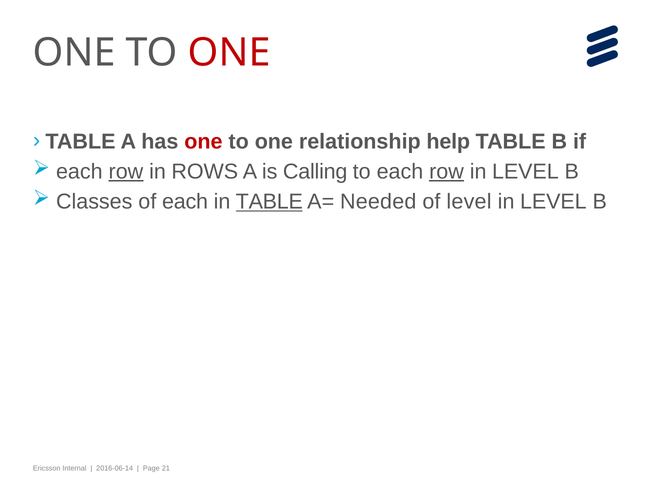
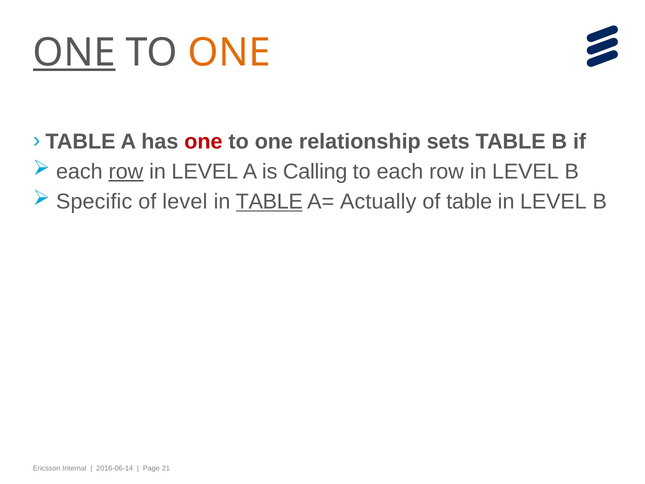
ONE underline: none -> present (74, 53)
ONE colour: red -> orange (229, 53)
help: help -> sets (448, 141)
ROWS: ROWS -> LEVEL (205, 171)
row underline: present -> none (447, 171)
Classes: Classes -> Specific (94, 202)
of each: each -> level (185, 202)
Needed: Needed -> Actually (378, 202)
of level: level -> table (469, 202)
